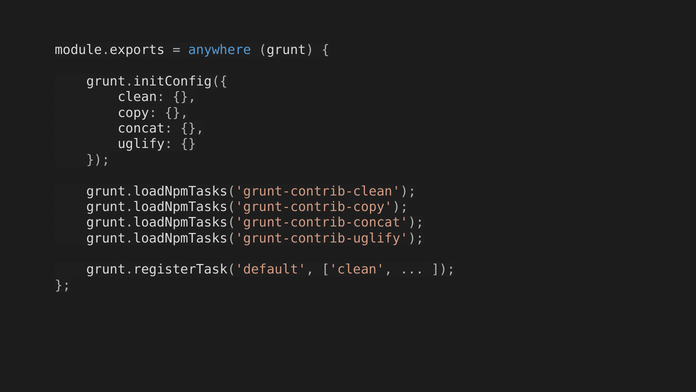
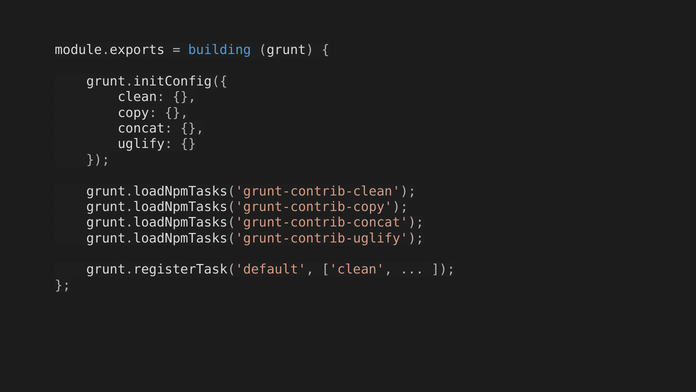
anywhere: anywhere -> building (220, 50)
